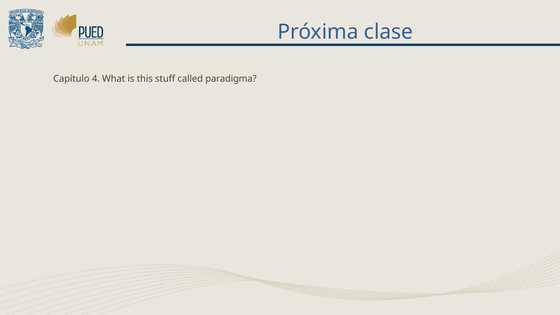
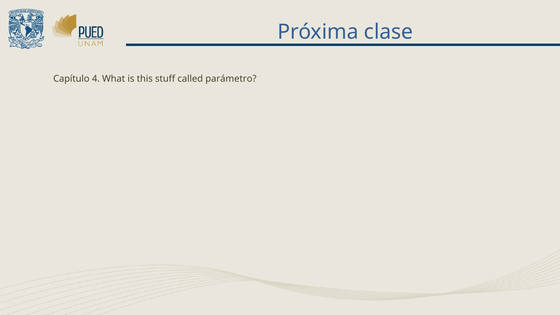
paradigma: paradigma -> parámetro (231, 79)
